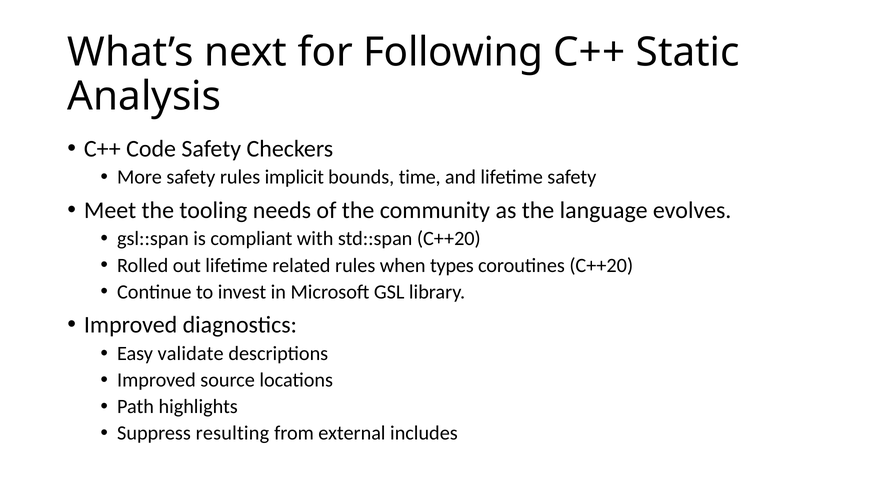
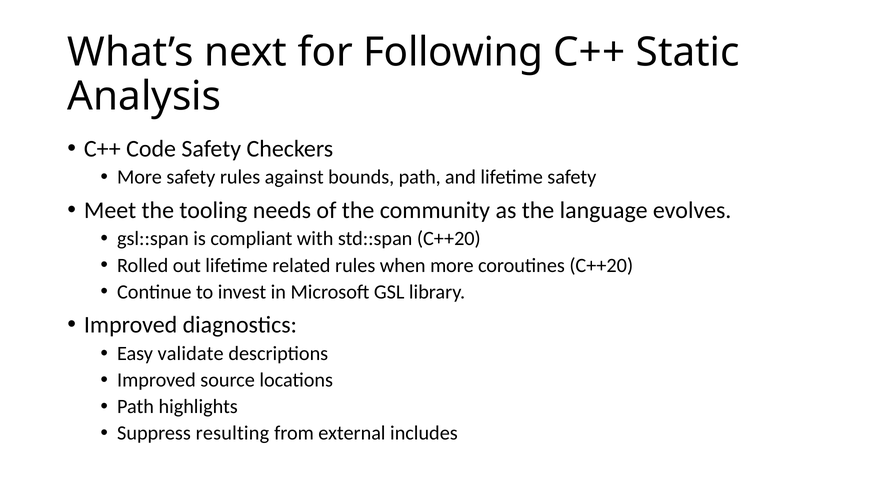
implicit: implicit -> against (294, 177)
bounds time: time -> path (420, 177)
when types: types -> more (452, 265)
